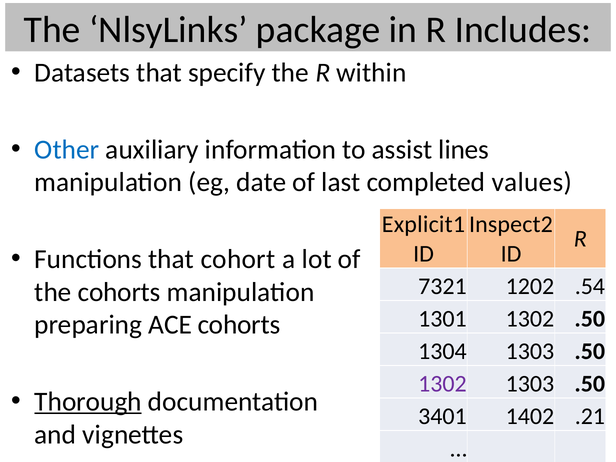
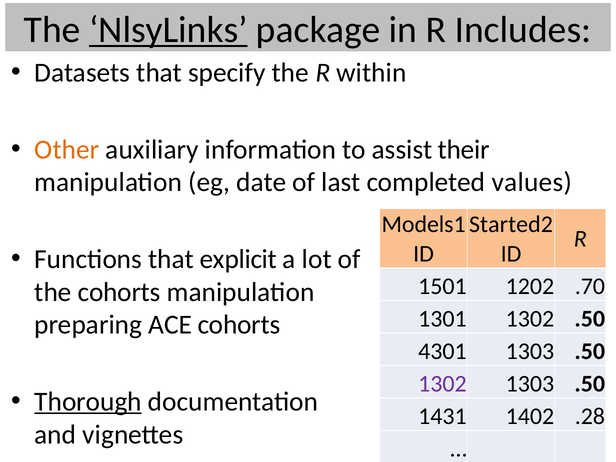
NlsyLinks underline: none -> present (168, 30)
Other colour: blue -> orange (67, 150)
lines: lines -> their (464, 150)
Explicit1: Explicit1 -> Models1 (424, 224)
Inspect2: Inspect2 -> Started2 (511, 224)
cohort: cohort -> explicit (238, 259)
7321: 7321 -> 1501 (442, 286)
.54: .54 -> .70 (590, 286)
1304: 1304 -> 4301 (442, 351)
3401: 3401 -> 1431 (442, 416)
.21: .21 -> .28 (590, 416)
